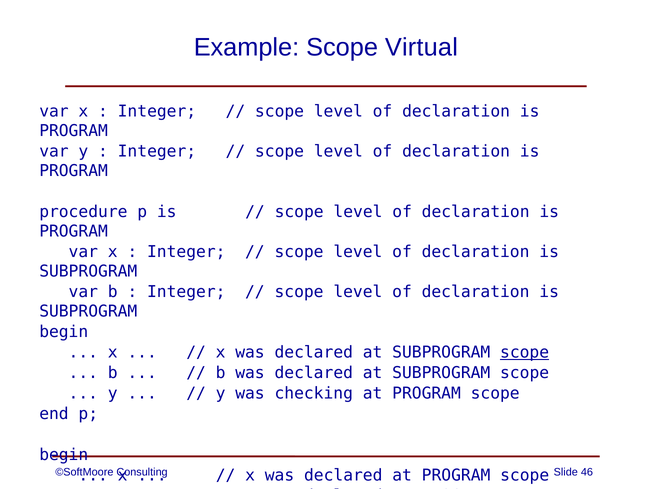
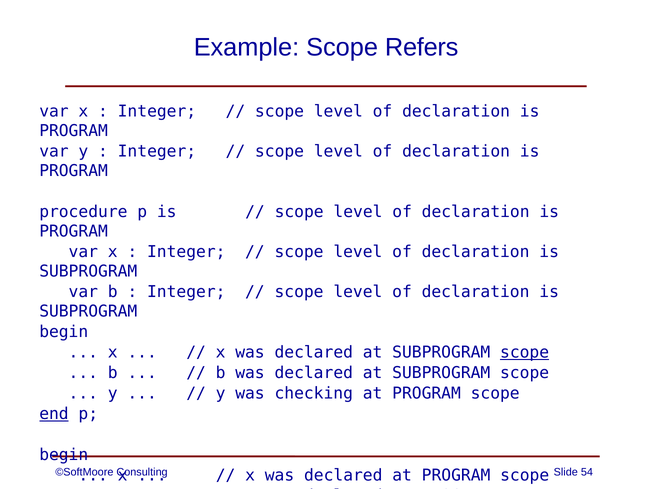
Virtual: Virtual -> Refers (422, 47)
end underline: none -> present (54, 414)
46: 46 -> 54 (587, 472)
